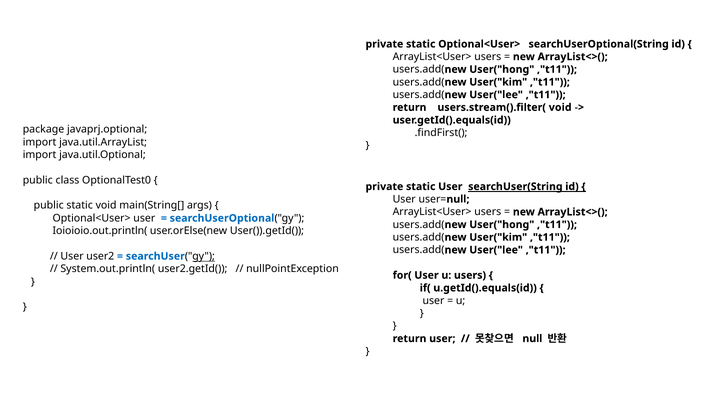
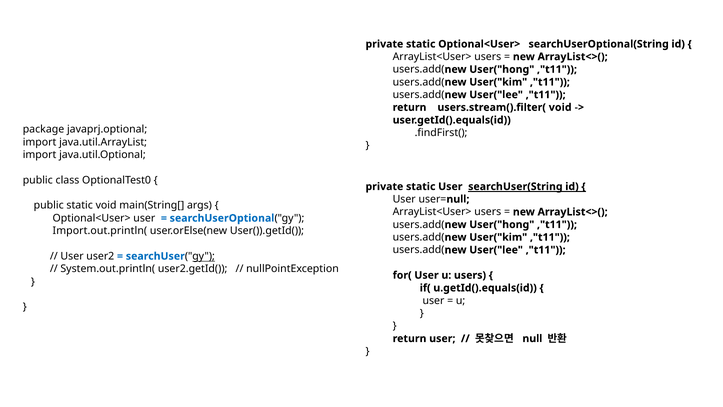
Ioioioio.out.println(: Ioioioio.out.println( -> Import.out.println( (100, 231)
